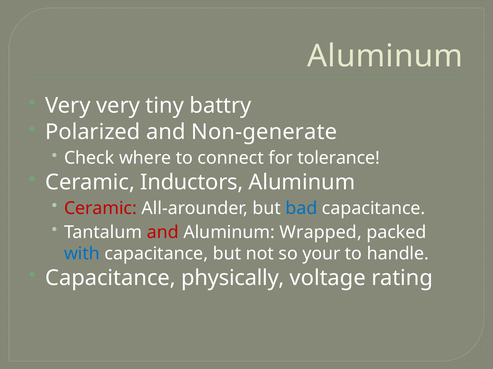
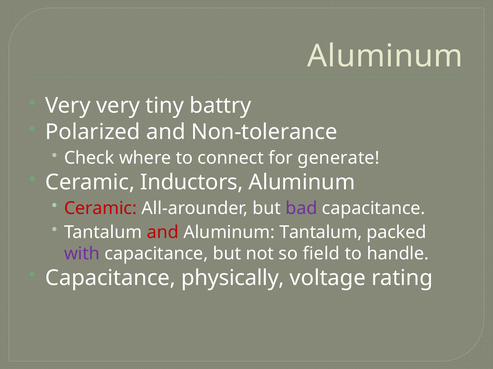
Non-generate: Non-generate -> Non-tolerance (264, 132)
tolerance: tolerance -> generate (339, 158)
bad colour: blue -> purple (301, 209)
Aluminum Wrapped: Wrapped -> Tantalum (321, 233)
with colour: blue -> purple (82, 254)
your: your -> field (321, 254)
